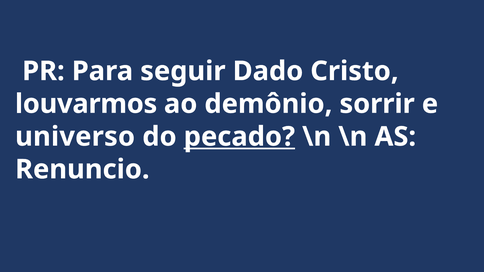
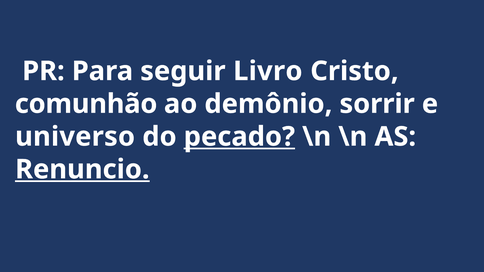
Dado: Dado -> Livro (268, 71)
louvarmos: louvarmos -> comunhão (86, 104)
Renuncio underline: none -> present (82, 170)
